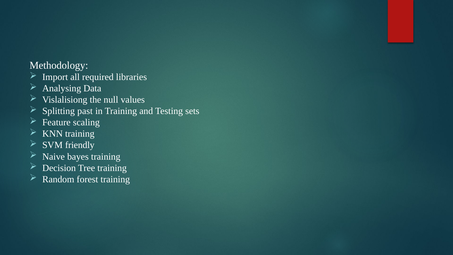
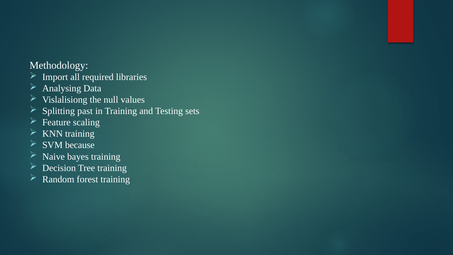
friendly: friendly -> because (80, 145)
